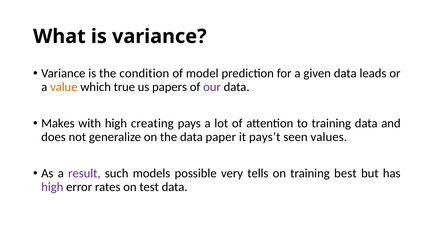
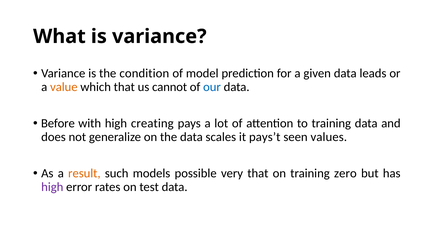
which true: true -> that (124, 87)
papers: papers -> cannot (170, 87)
our colour: purple -> blue (212, 87)
Makes: Makes -> Before (58, 123)
paper: paper -> scales (221, 137)
result colour: purple -> orange (84, 174)
very tells: tells -> that (258, 174)
best: best -> zero (345, 174)
